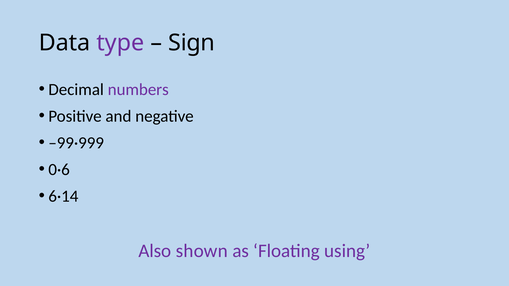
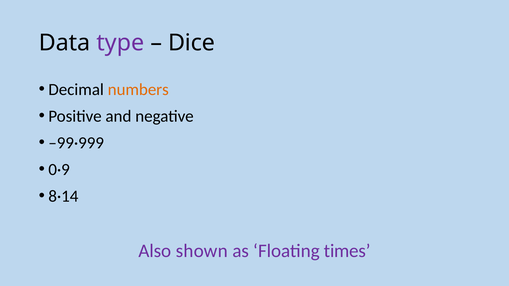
Sign: Sign -> Dice (192, 43)
numbers colour: purple -> orange (138, 90)
0·6: 0·6 -> 0·9 (59, 170)
6·14: 6·14 -> 8·14 (63, 196)
using: using -> times (347, 251)
